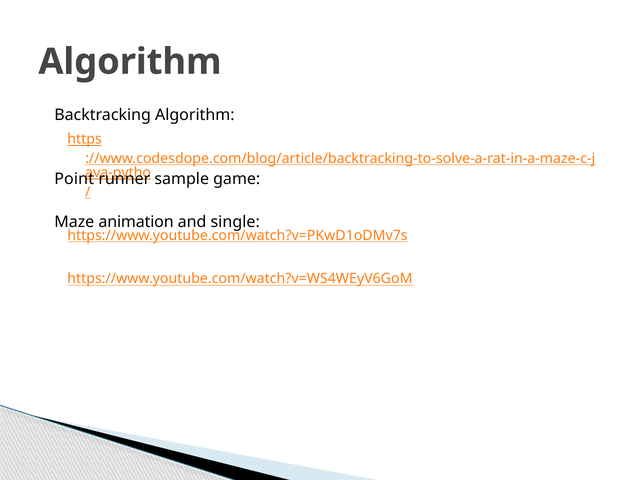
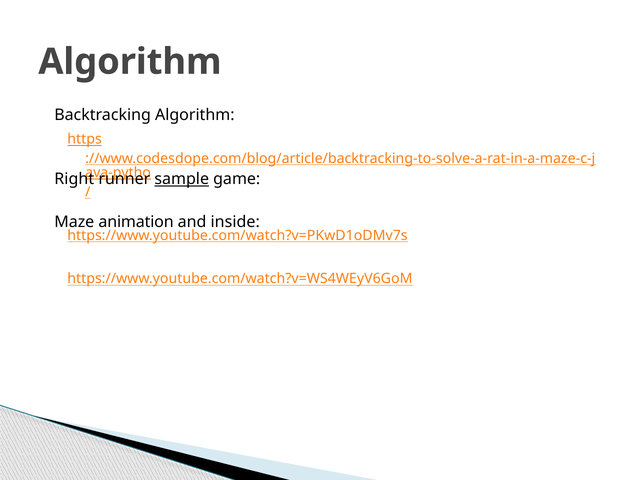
Point: Point -> Right (74, 179)
sample underline: none -> present (182, 179)
single: single -> inside (235, 222)
